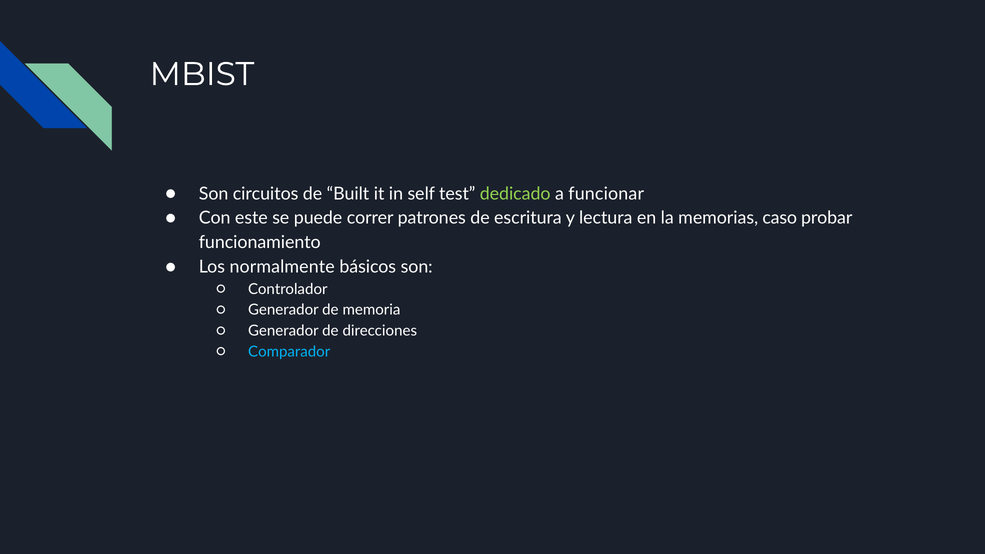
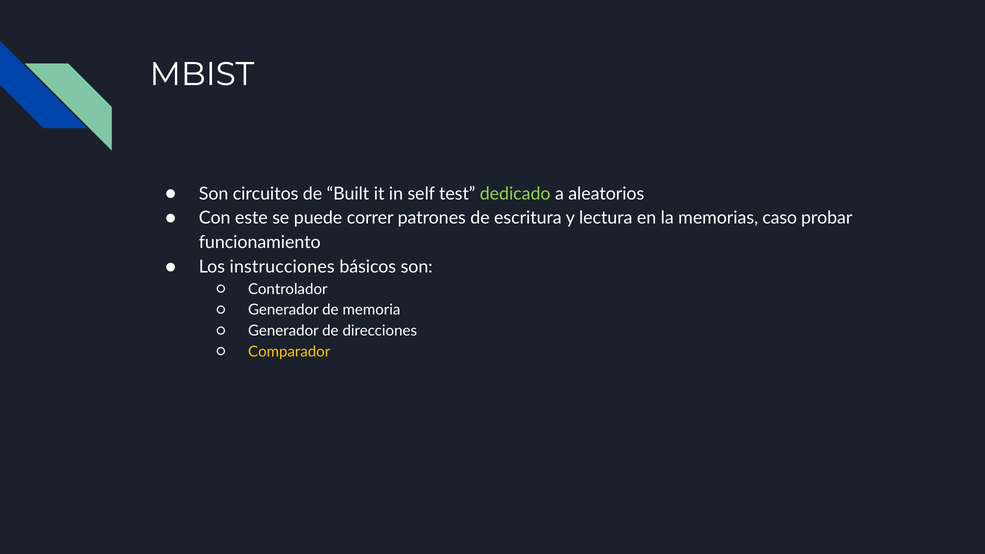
funcionar: funcionar -> aleatorios (606, 194)
normalmente: normalmente -> instrucciones (282, 267)
Comparador colour: light blue -> yellow (289, 352)
